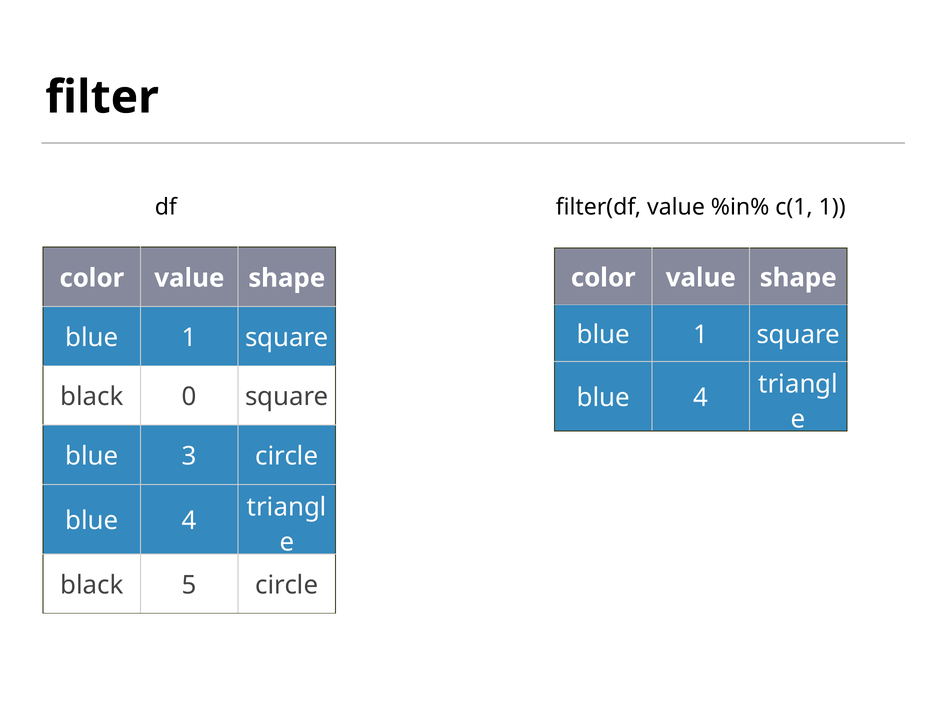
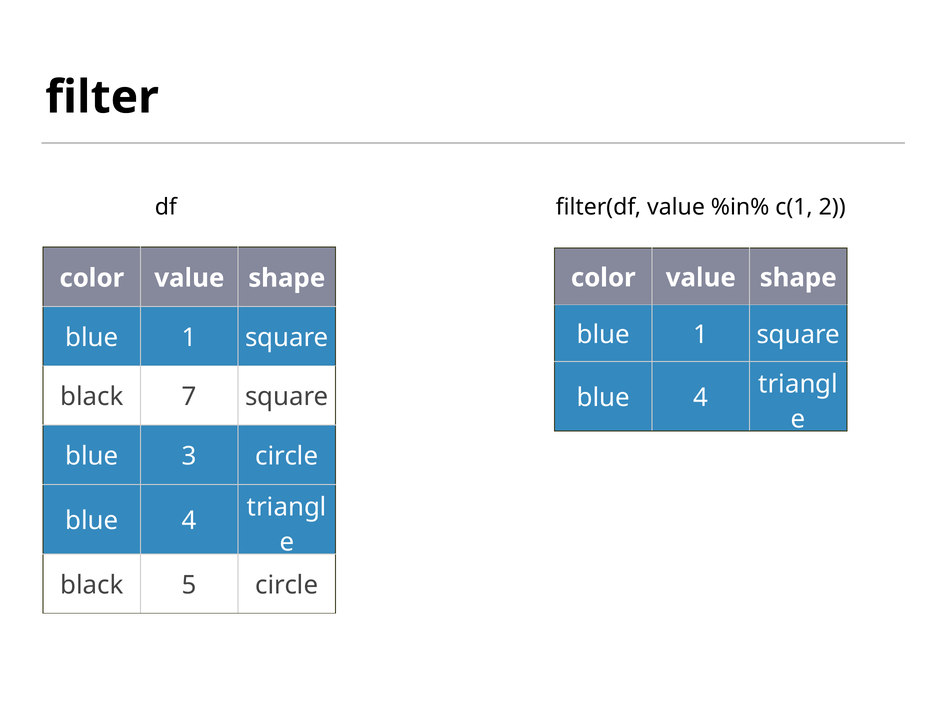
c(1 1: 1 -> 2 (832, 207)
0: 0 -> 7 (189, 397)
